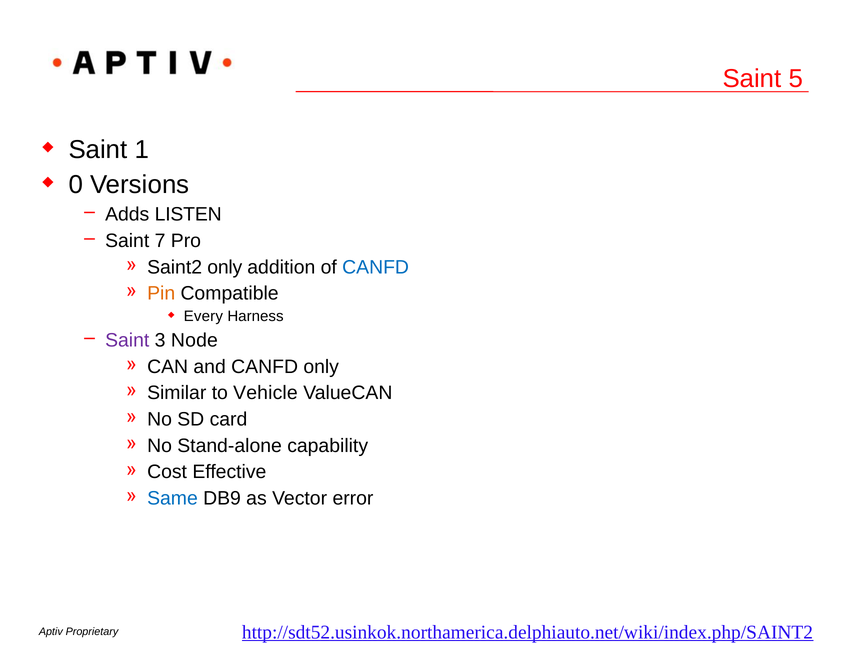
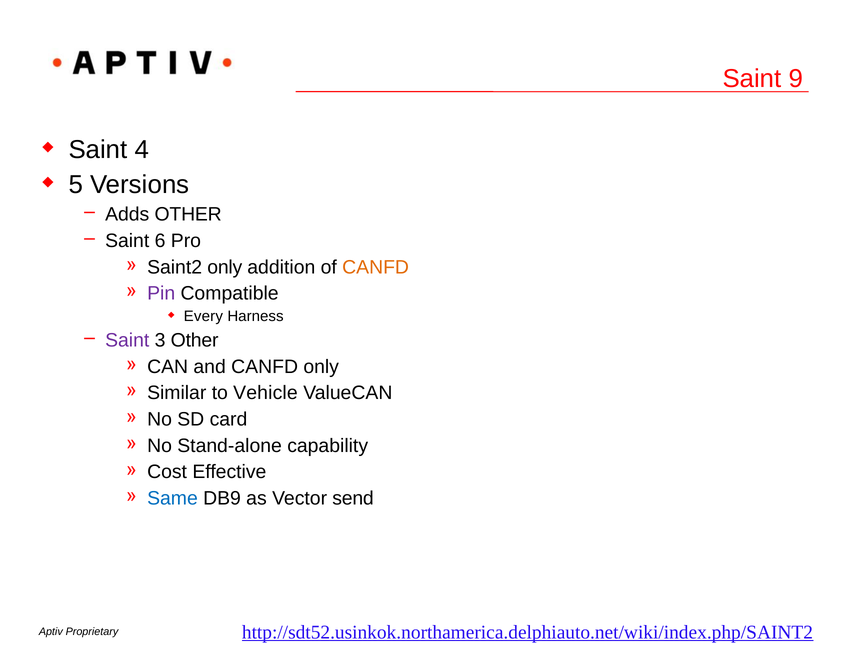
5: 5 -> 9 (796, 78)
1: 1 -> 4 (142, 149)
0: 0 -> 5 (76, 185)
Adds LISTEN: LISTEN -> OTHER (188, 214)
7: 7 -> 6 (160, 241)
CANFD colour: blue -> orange (376, 267)
Pin colour: orange -> purple (161, 293)
3 Node: Node -> Other (195, 340)
error: error -> send (353, 498)
